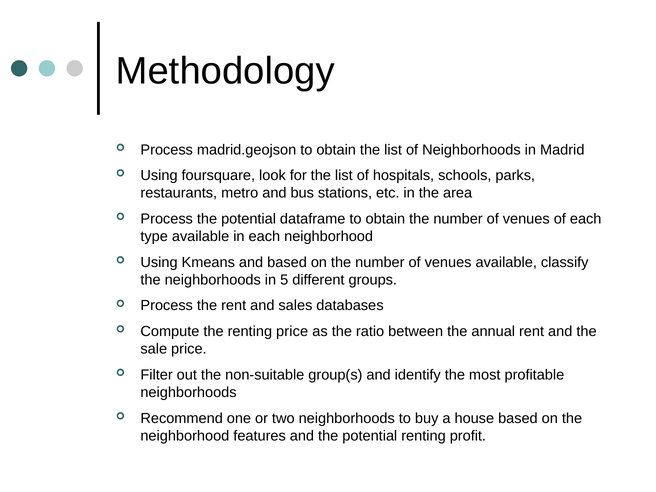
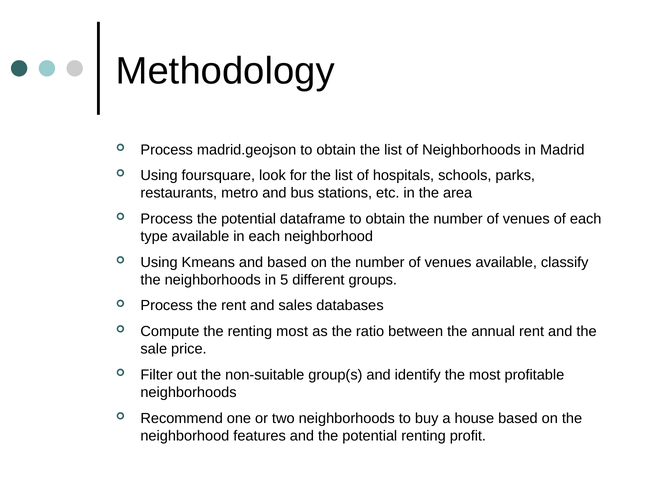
renting price: price -> most (292, 332)
